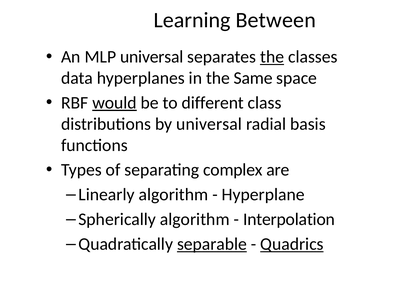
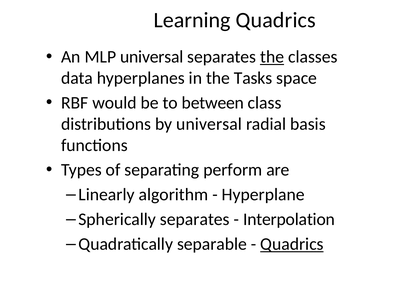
Learning Between: Between -> Quadrics (276, 20)
Same: Same -> Tasks (253, 78)
would underline: present -> none (114, 103)
different: different -> between (213, 103)
complex: complex -> perform (233, 170)
Spherically algorithm: algorithm -> separates (195, 219)
separable underline: present -> none (212, 244)
